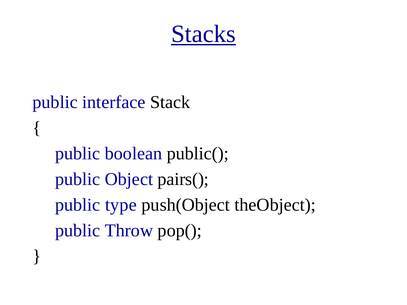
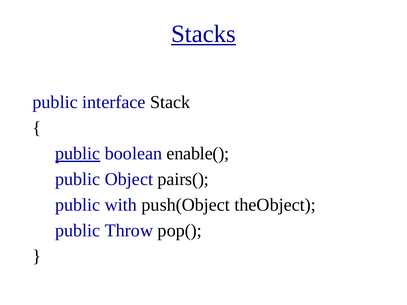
public underline: none -> present (78, 154)
public(: public( -> enable( (198, 154)
type: type -> with (121, 205)
